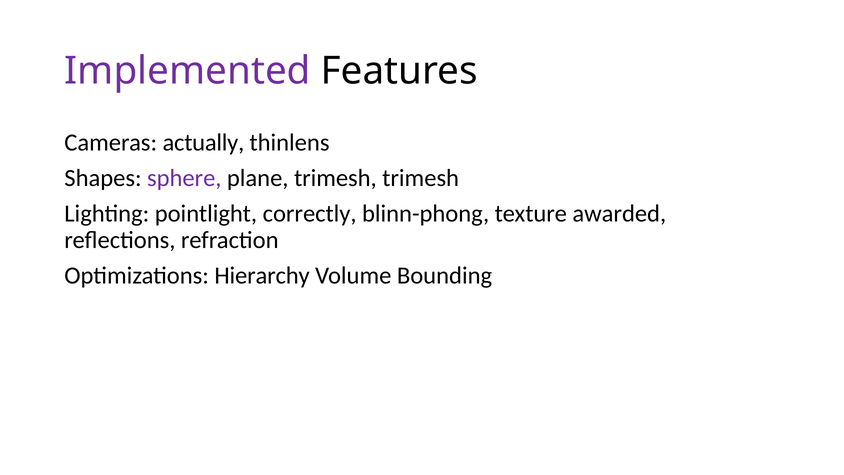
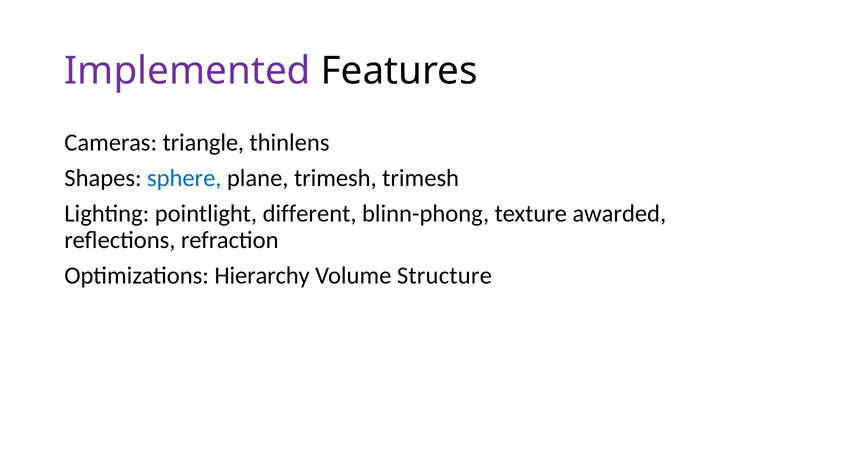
actually: actually -> triangle (203, 143)
sphere colour: purple -> blue (184, 178)
correctly: correctly -> different (310, 213)
Bounding: Bounding -> Structure (444, 275)
